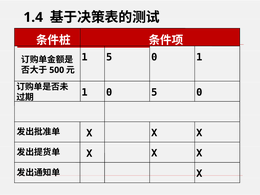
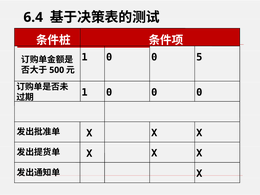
1.4: 1.4 -> 6.4 (33, 17)
5: 5 -> 0 (109, 57)
0 1: 1 -> 5 (199, 57)
5: 5 -> 0 (154, 92)
